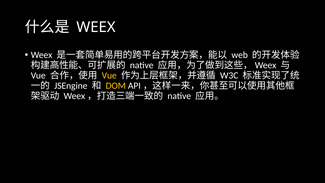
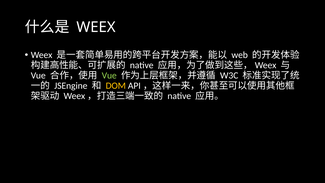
Vue colour: yellow -> light green (109, 75)
